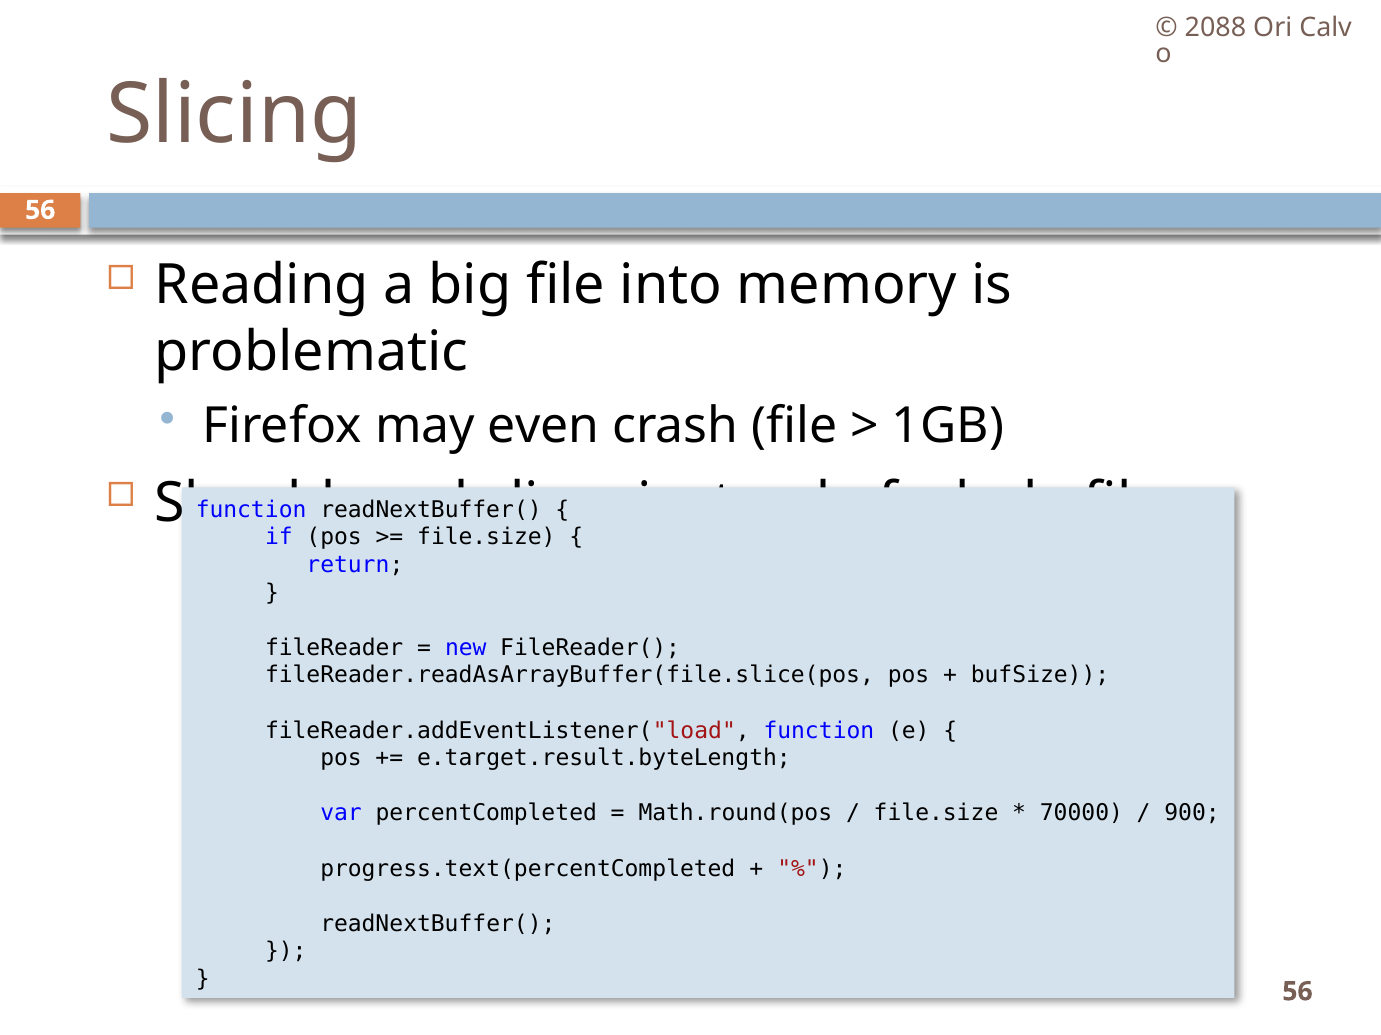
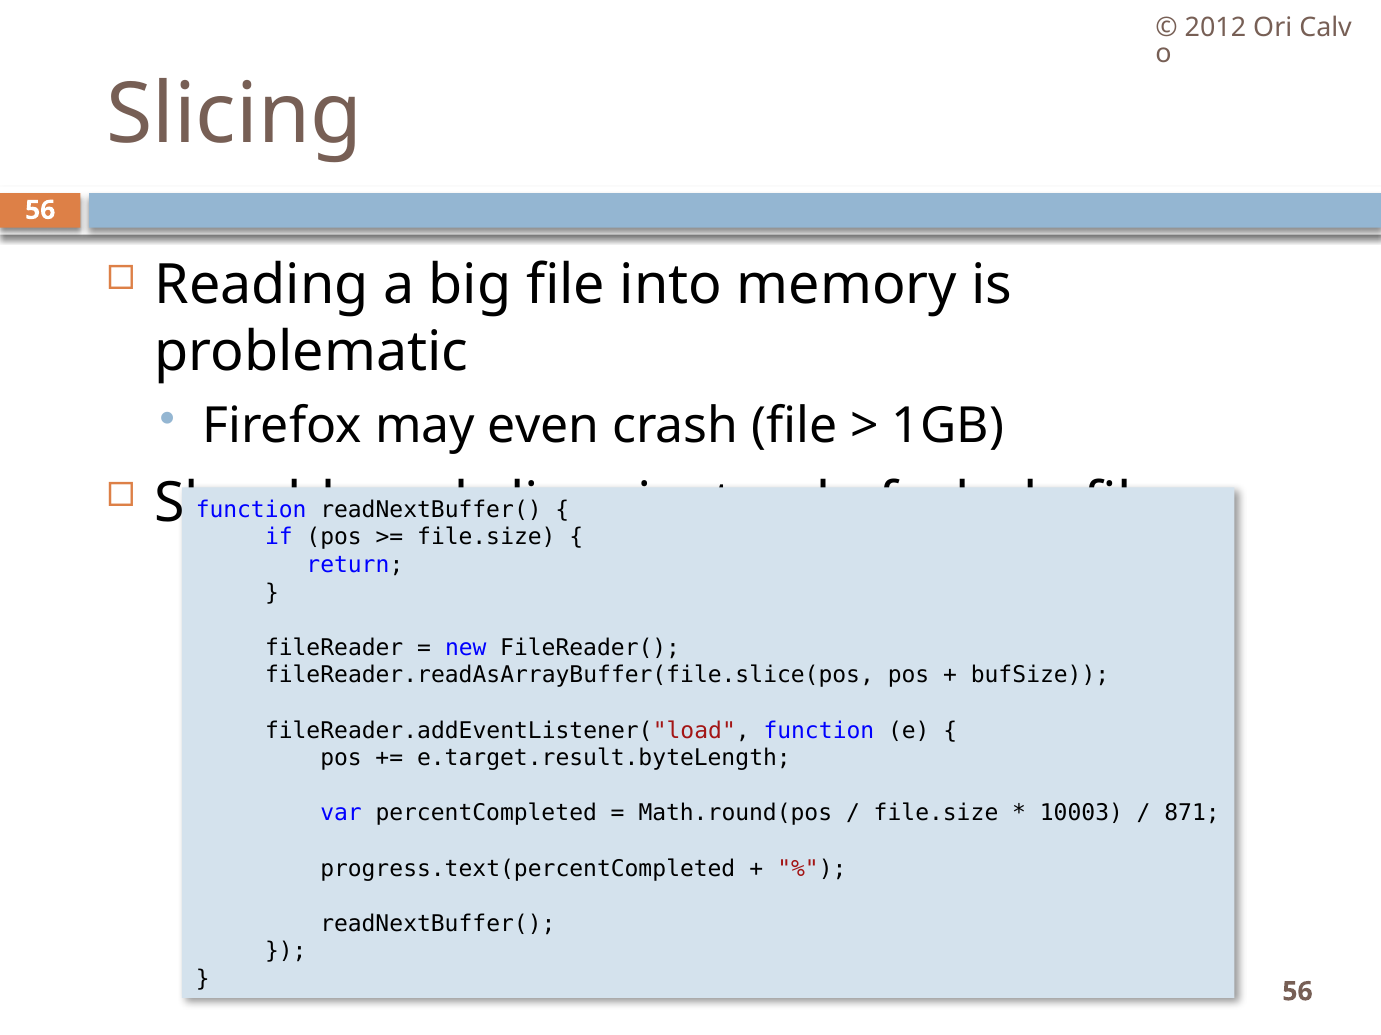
2088: 2088 -> 2012 (1215, 27)
70000: 70000 -> 10003 (1081, 814)
900: 900 -> 871 (1192, 814)
